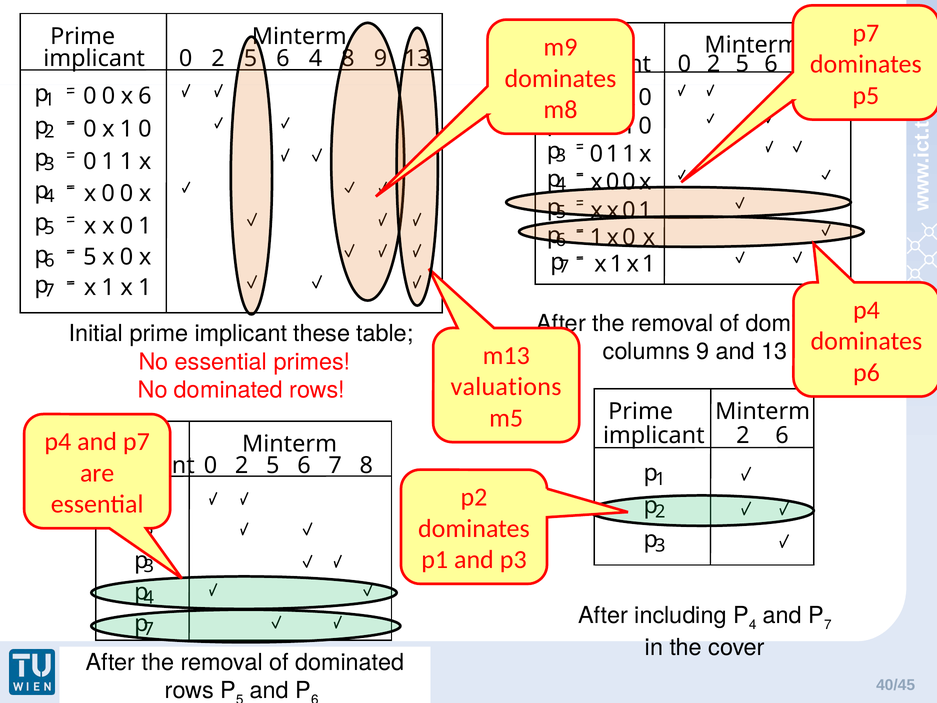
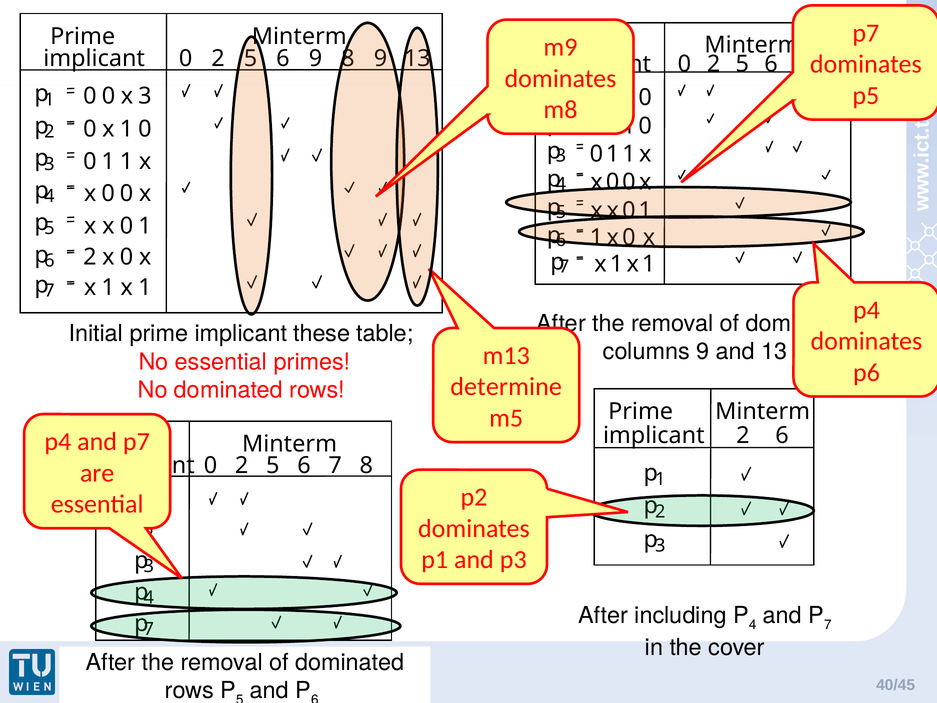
6 4: 4 -> 9 (316, 58)
x 6: 6 -> 3 (145, 96)
5: 5 -> 2 (90, 257)
valuations: valuations -> determine (506, 387)
